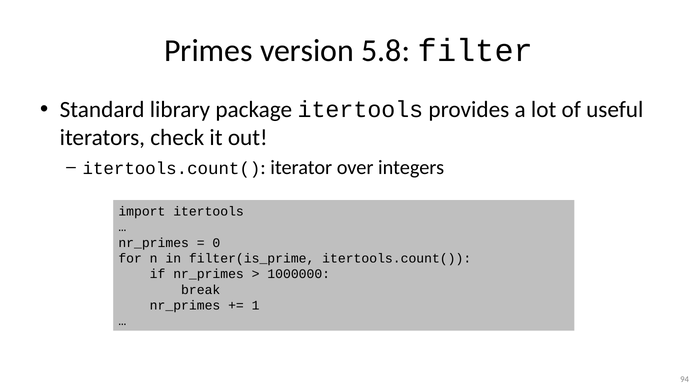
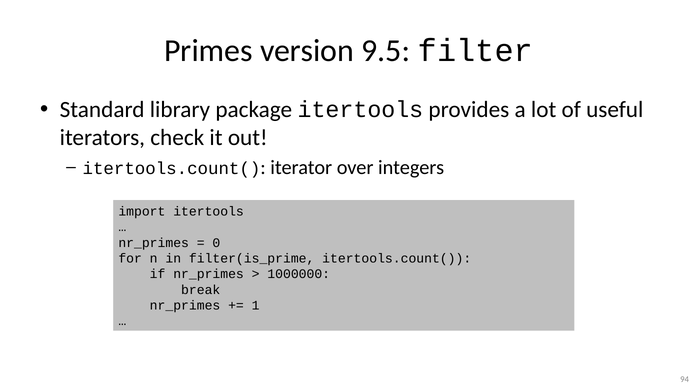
5.8: 5.8 -> 9.5 (386, 51)
